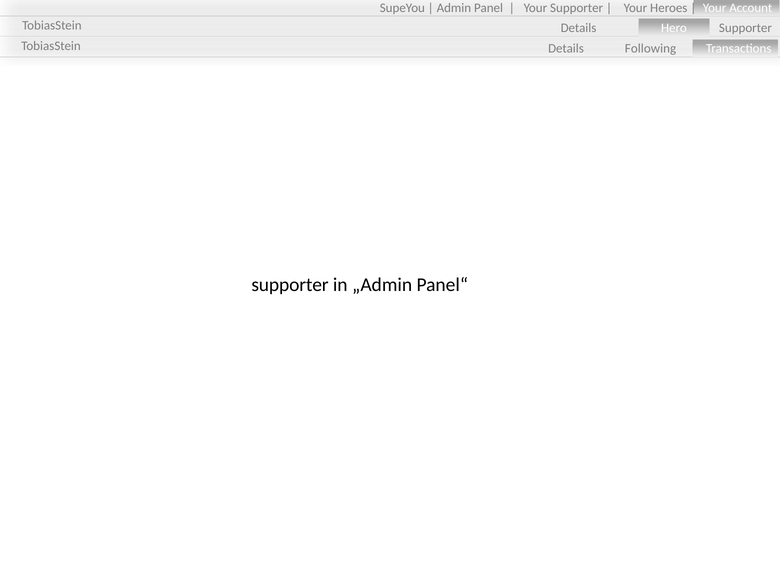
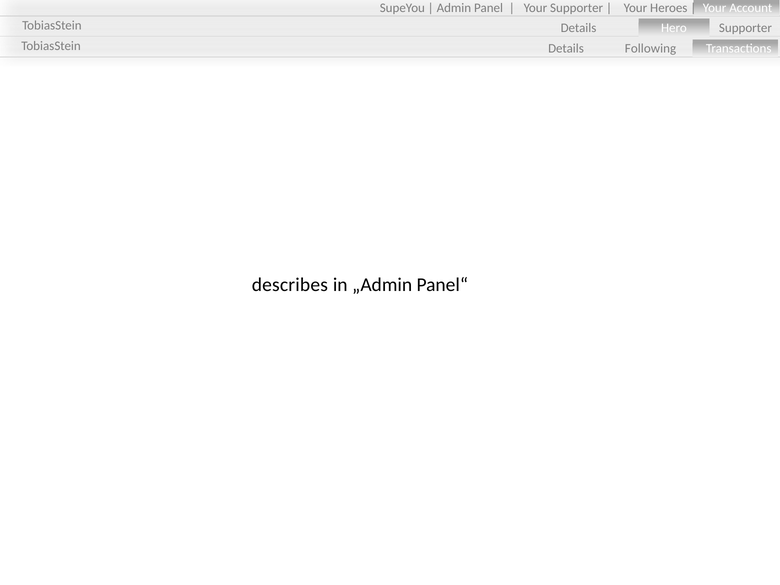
supporter: supporter -> describes (290, 285)
